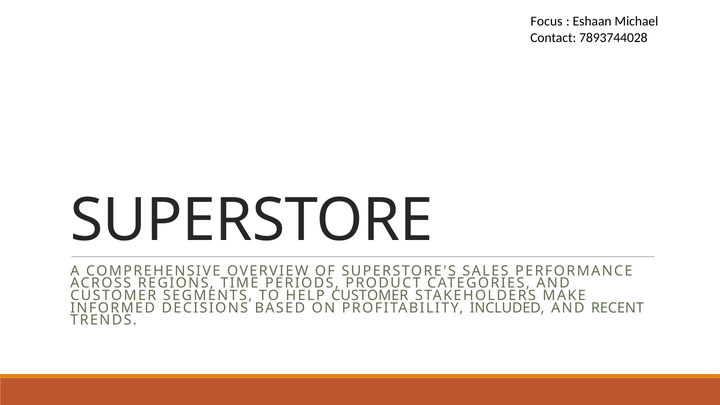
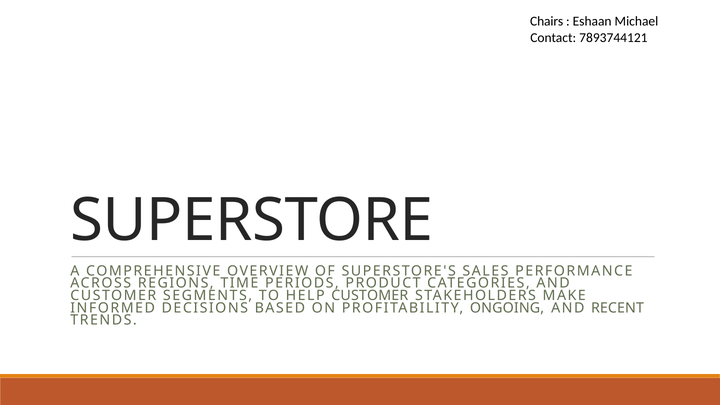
Focus: Focus -> Chairs (547, 21)
7893744028: 7893744028 -> 7893744121 (613, 38)
INCLUDED: INCLUDED -> ONGOING (507, 308)
